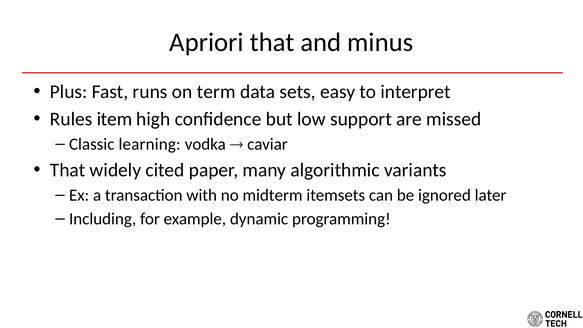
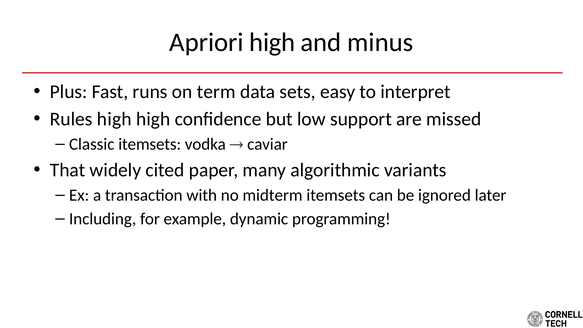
Apriori that: that -> high (272, 42)
Rules item: item -> high (114, 119)
Classic learning: learning -> itemsets (150, 144)
